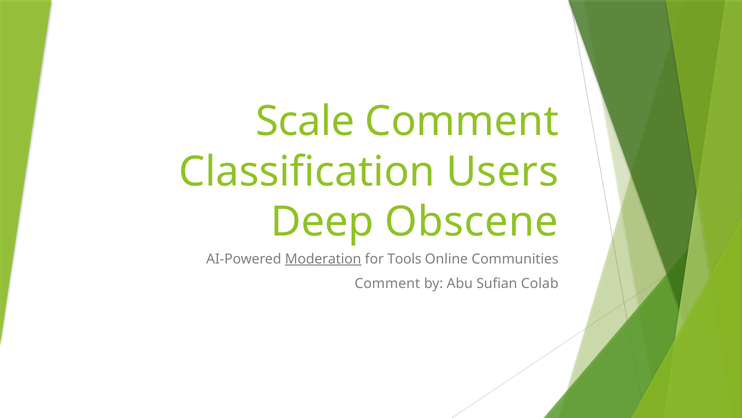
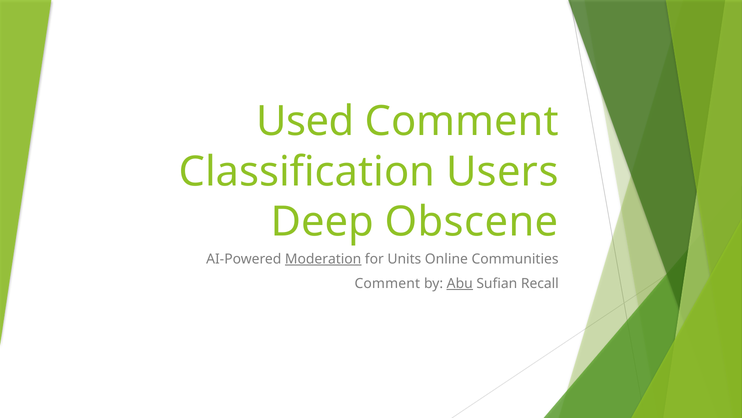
Scale: Scale -> Used (305, 121)
Tools: Tools -> Units (404, 259)
Abu underline: none -> present (460, 283)
Colab: Colab -> Recall (540, 283)
